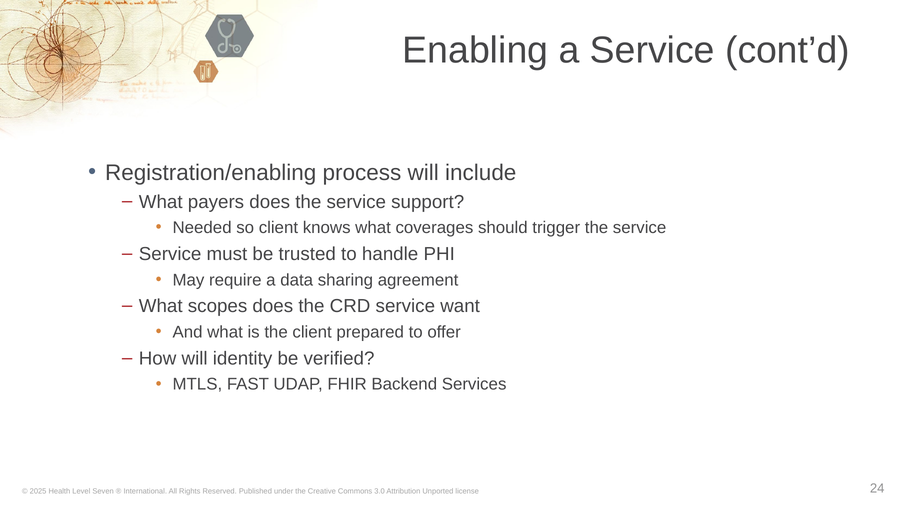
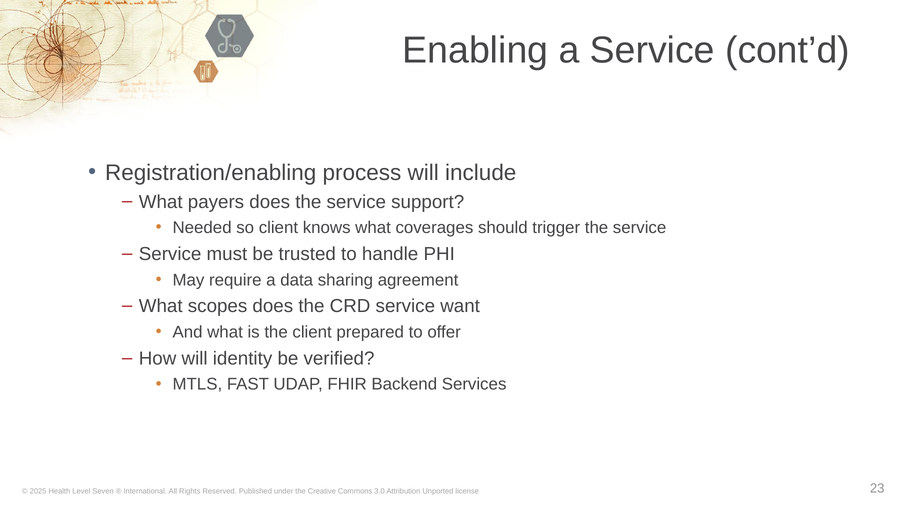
24: 24 -> 23 (877, 488)
